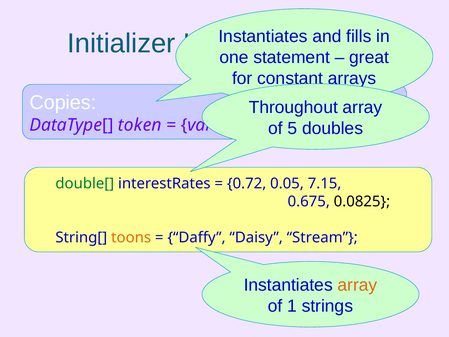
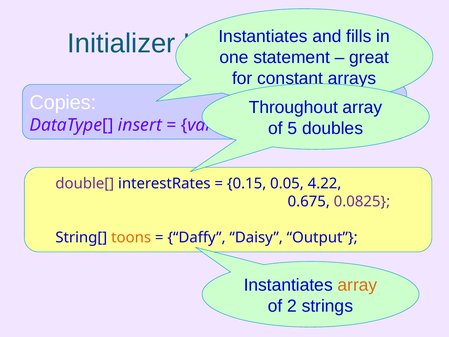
token: token -> insert (140, 125)
double[ colour: green -> purple (85, 184)
0.72: 0.72 -> 0.15 (247, 184)
7.15: 7.15 -> 4.22 (325, 184)
0.0825 colour: black -> purple (362, 202)
Stream: Stream -> Output (322, 237)
1: 1 -> 2 (292, 306)
